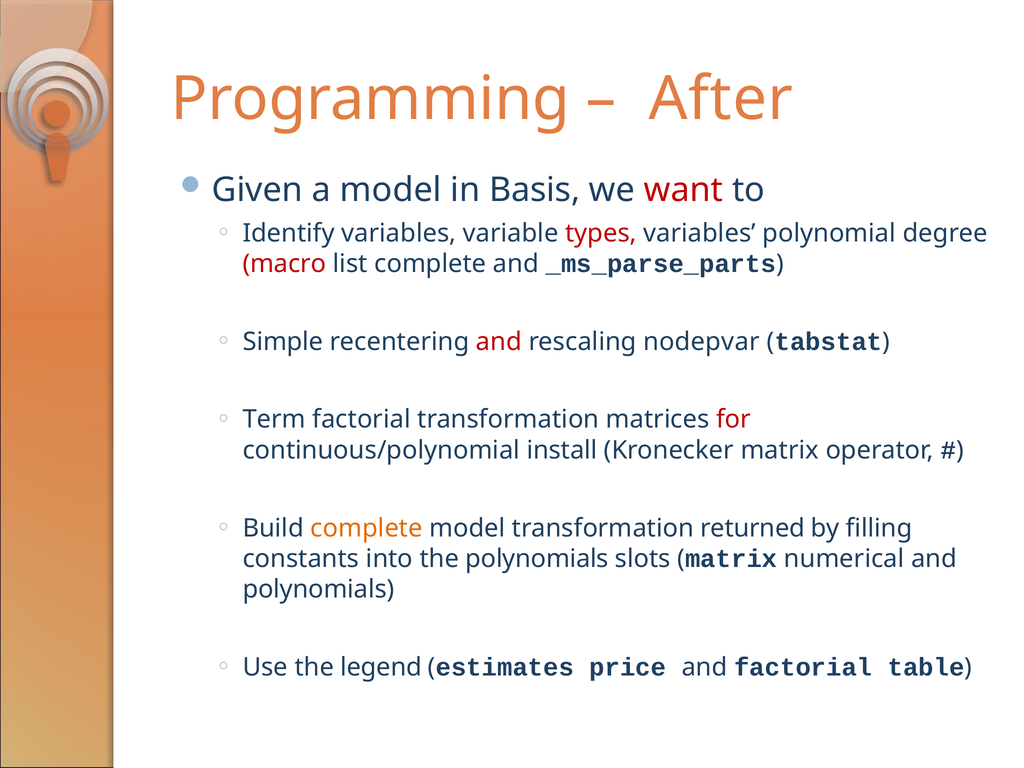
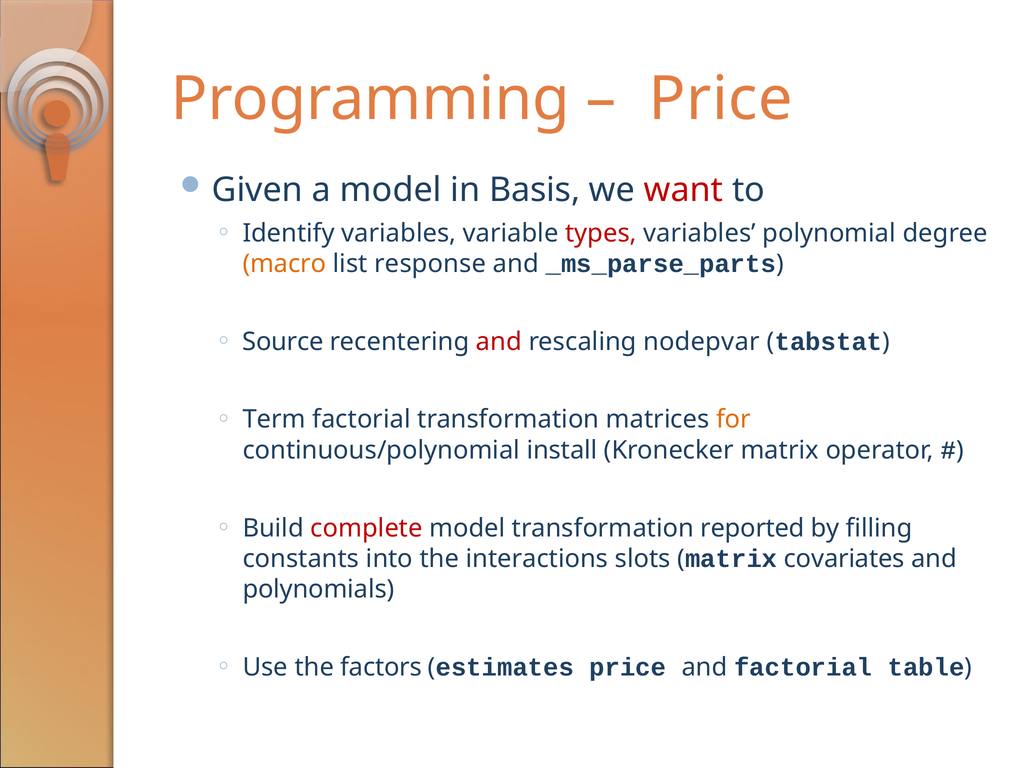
After: After -> Price (721, 99)
macro colour: red -> orange (284, 264)
list complete: complete -> response (430, 264)
Simple: Simple -> Source (283, 342)
for colour: red -> orange (734, 420)
complete colour: orange -> red (367, 528)
returned: returned -> reported (753, 528)
the polynomials: polynomials -> interactions (537, 559)
numerical: numerical -> covariates (844, 559)
legend: legend -> factors (381, 667)
